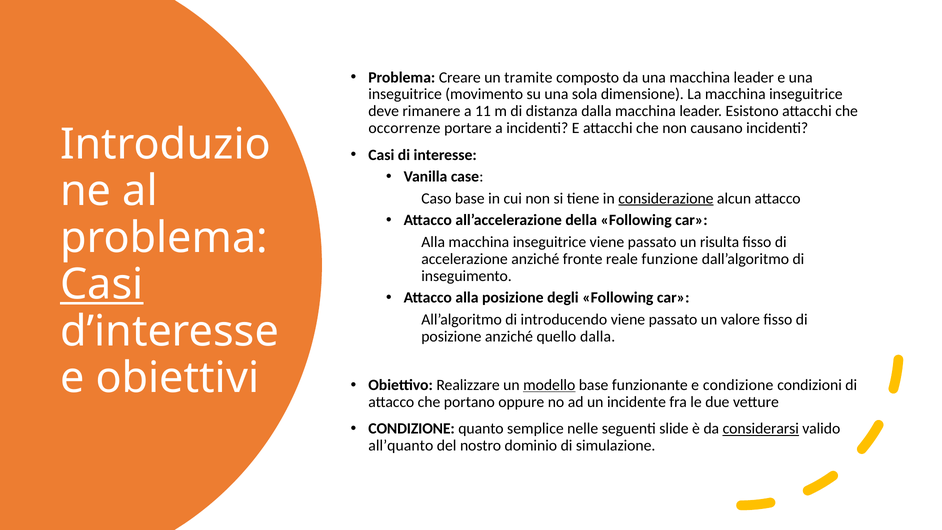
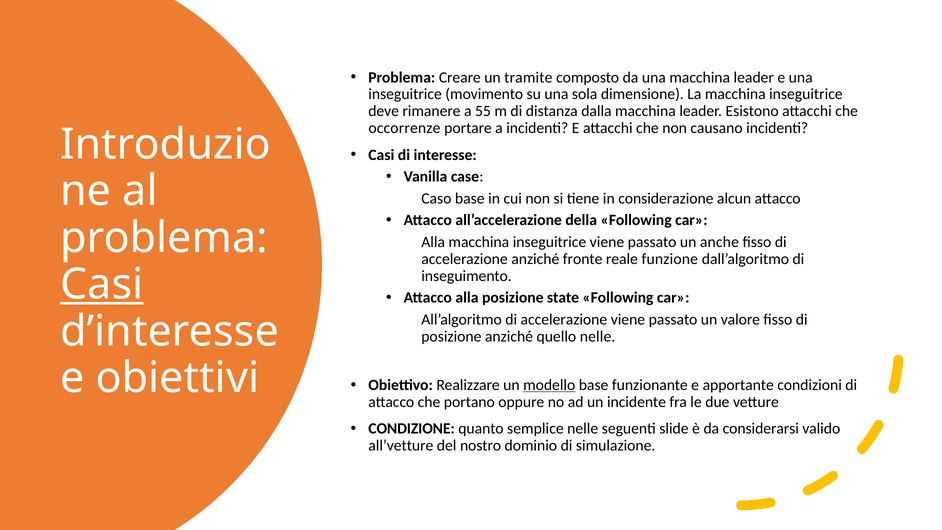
11: 11 -> 55 (483, 111)
considerazione underline: present -> none (666, 198)
risulta: risulta -> anche (719, 242)
degli: degli -> state (563, 298)
All’algoritmo di introducendo: introducendo -> accelerazione (564, 319)
quello dalla: dalla -> nelle (598, 336)
e condizione: condizione -> apportante (738, 385)
considerarsi underline: present -> none (761, 429)
all’quanto: all’quanto -> all’vetture (401, 445)
